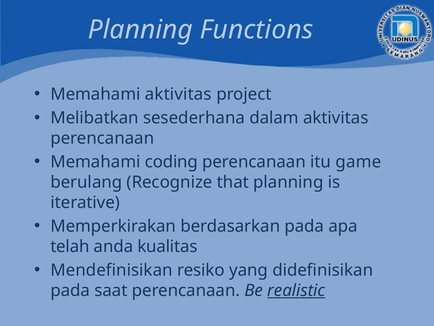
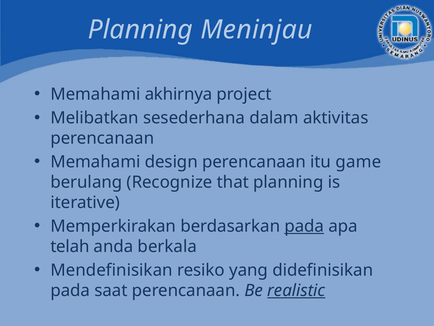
Functions: Functions -> Meninjau (256, 30)
Memahami aktivitas: aktivitas -> akhirnya (178, 94)
coding: coding -> design (171, 162)
pada underline: none -> present (304, 226)
kualitas: kualitas -> berkala (167, 246)
